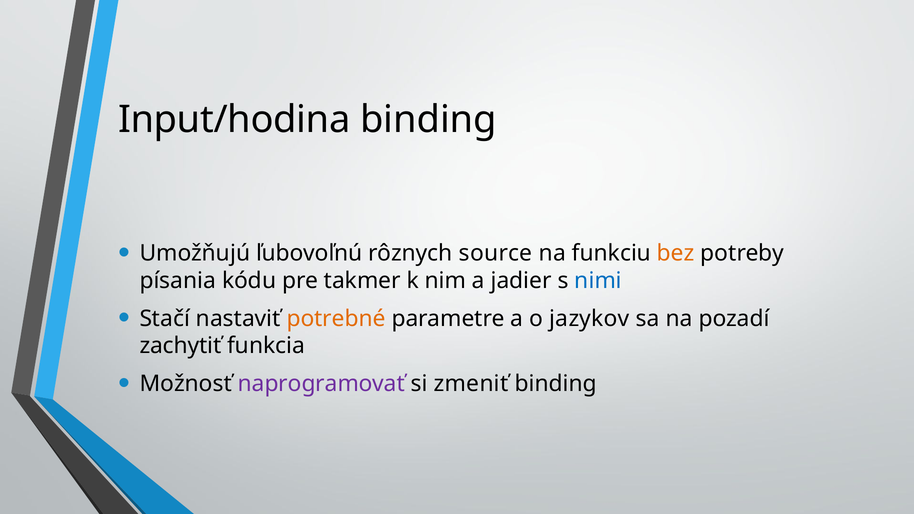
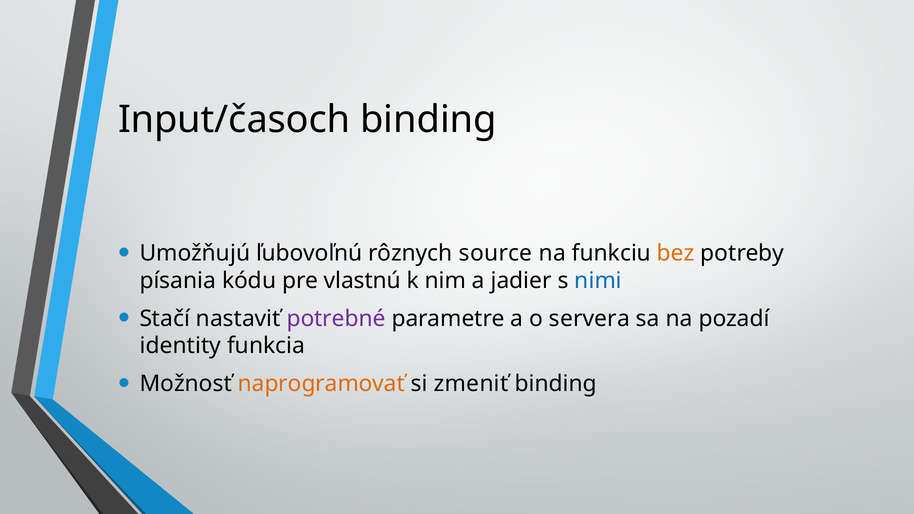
Input/hodina: Input/hodina -> Input/časoch (234, 120)
takmer: takmer -> vlastnú (362, 281)
potrebné colour: orange -> purple (336, 319)
jazykov: jazykov -> servera (589, 319)
zachytiť: zachytiť -> identity (180, 346)
naprogramovať colour: purple -> orange (321, 384)
